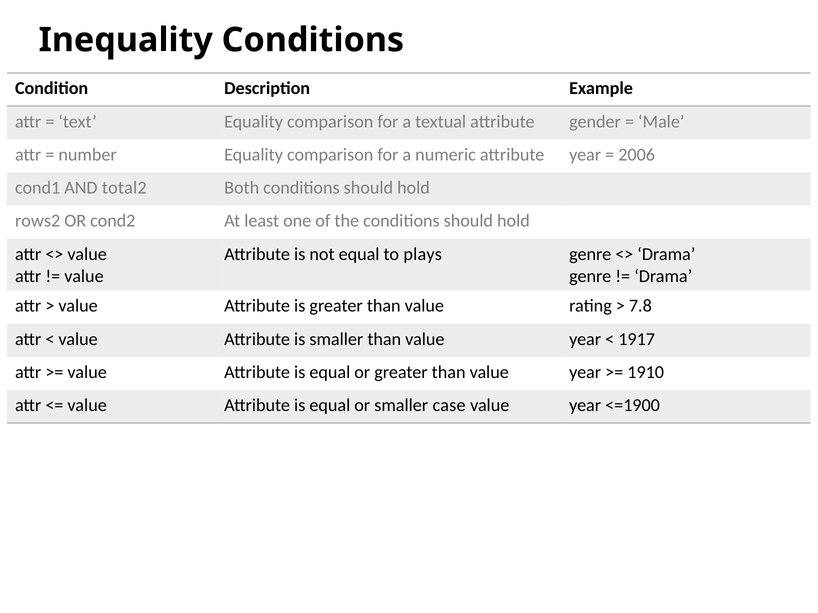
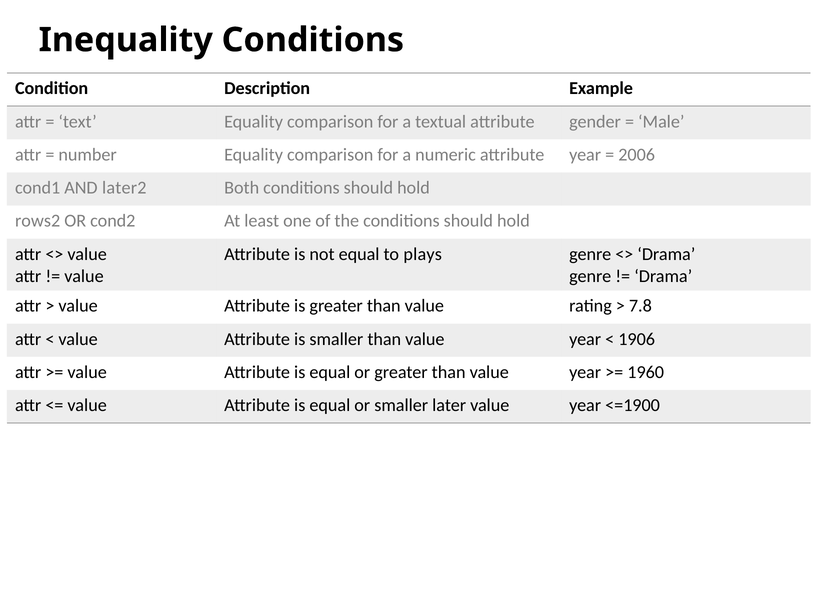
total2: total2 -> later2 (124, 188)
1917: 1917 -> 1906 (637, 339)
1910: 1910 -> 1960 (646, 373)
case: case -> later (449, 406)
